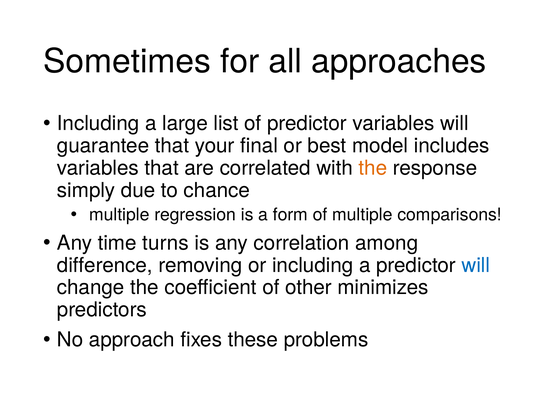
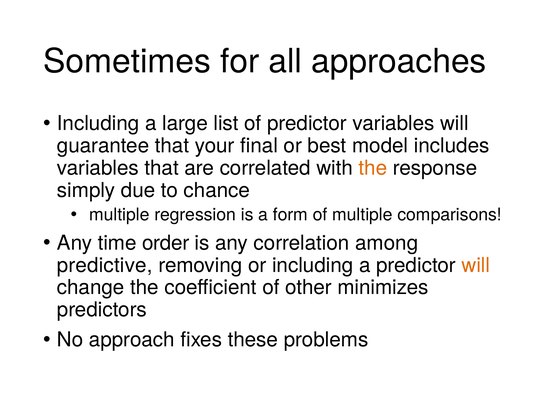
turns: turns -> order (166, 243)
difference: difference -> predictive (105, 265)
will colour: blue -> orange (476, 265)
